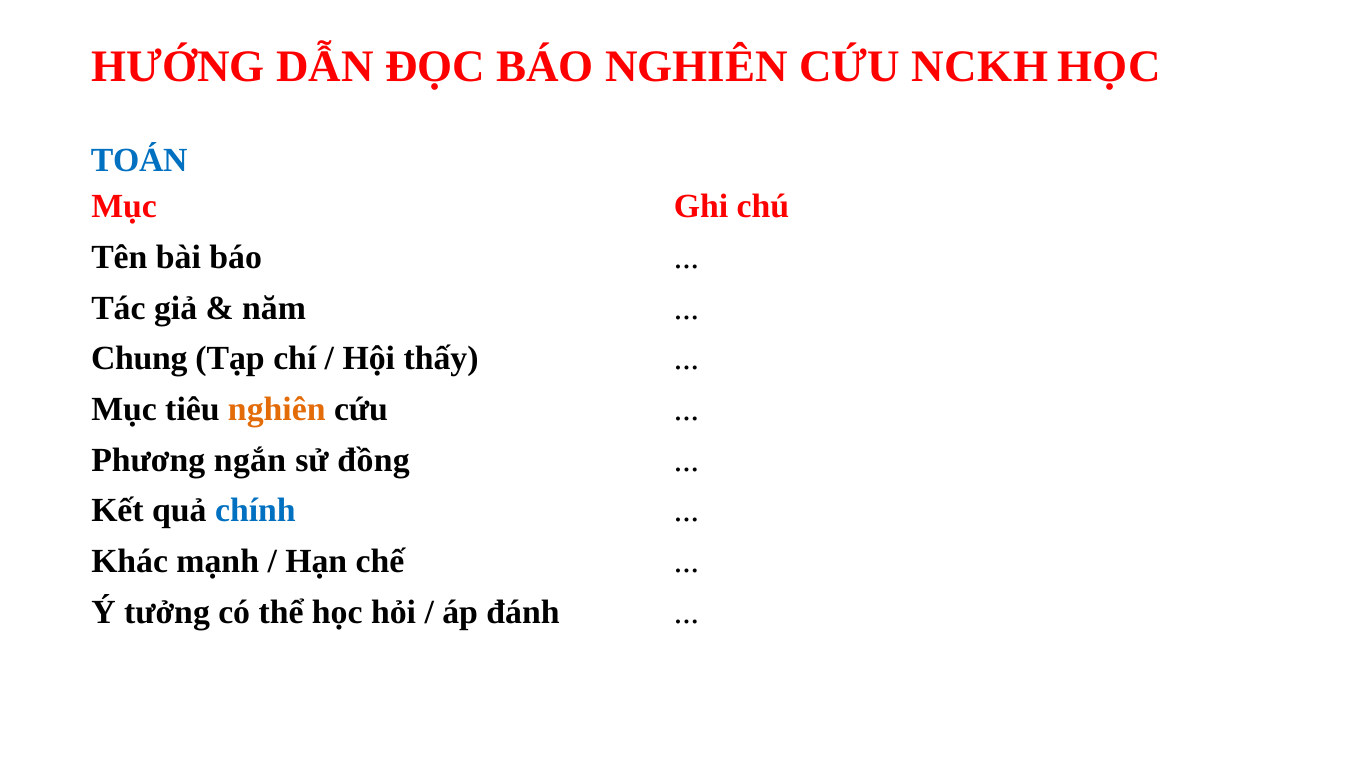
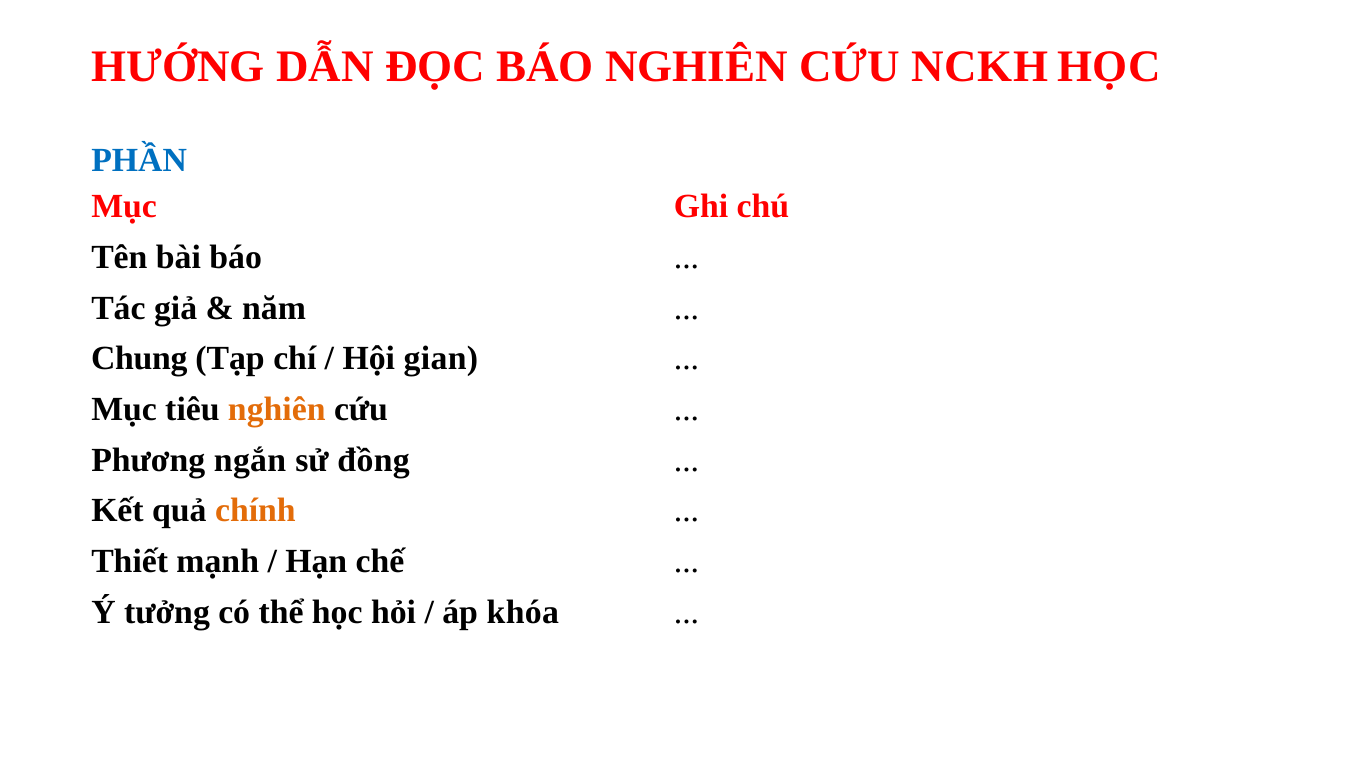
TOÁN: TOÁN -> PHẦN (139, 160)
thấy: thấy -> gian (441, 359)
chính colour: blue -> orange (255, 511)
Khác: Khác -> Thiết (130, 561)
đánh: đánh -> khóa (523, 612)
